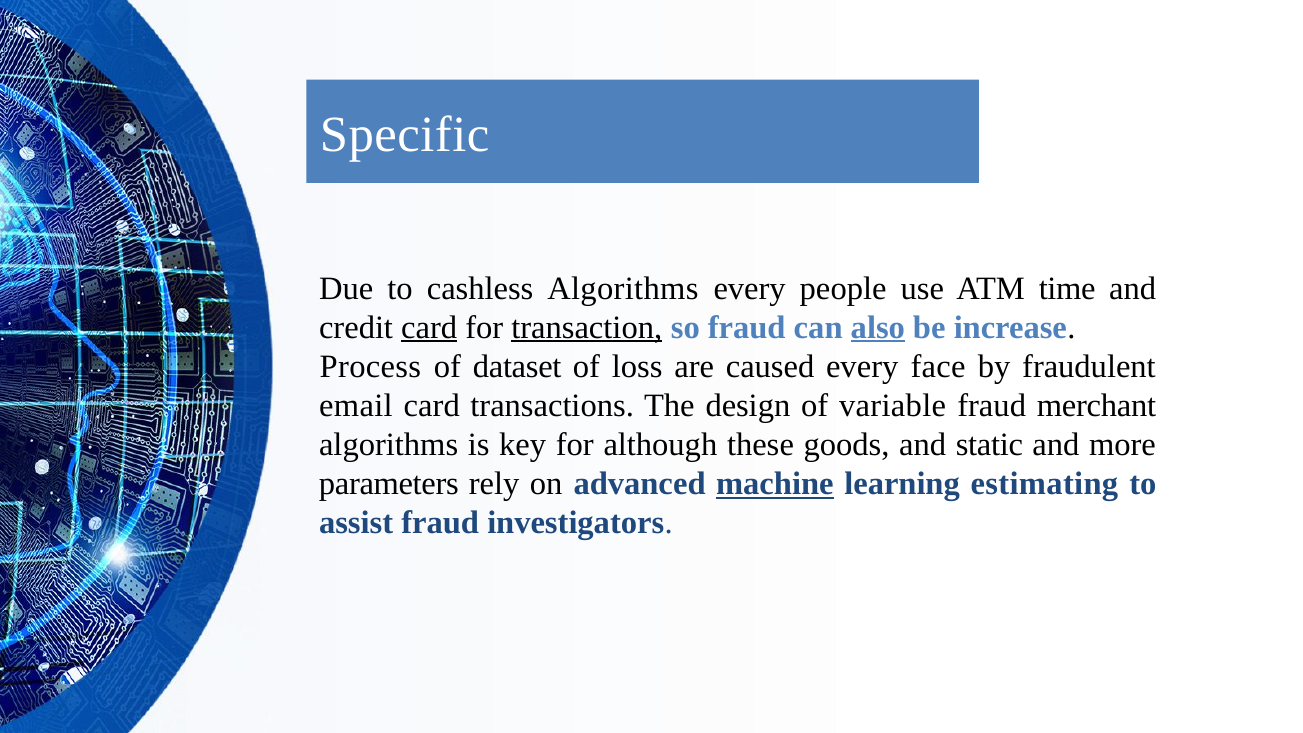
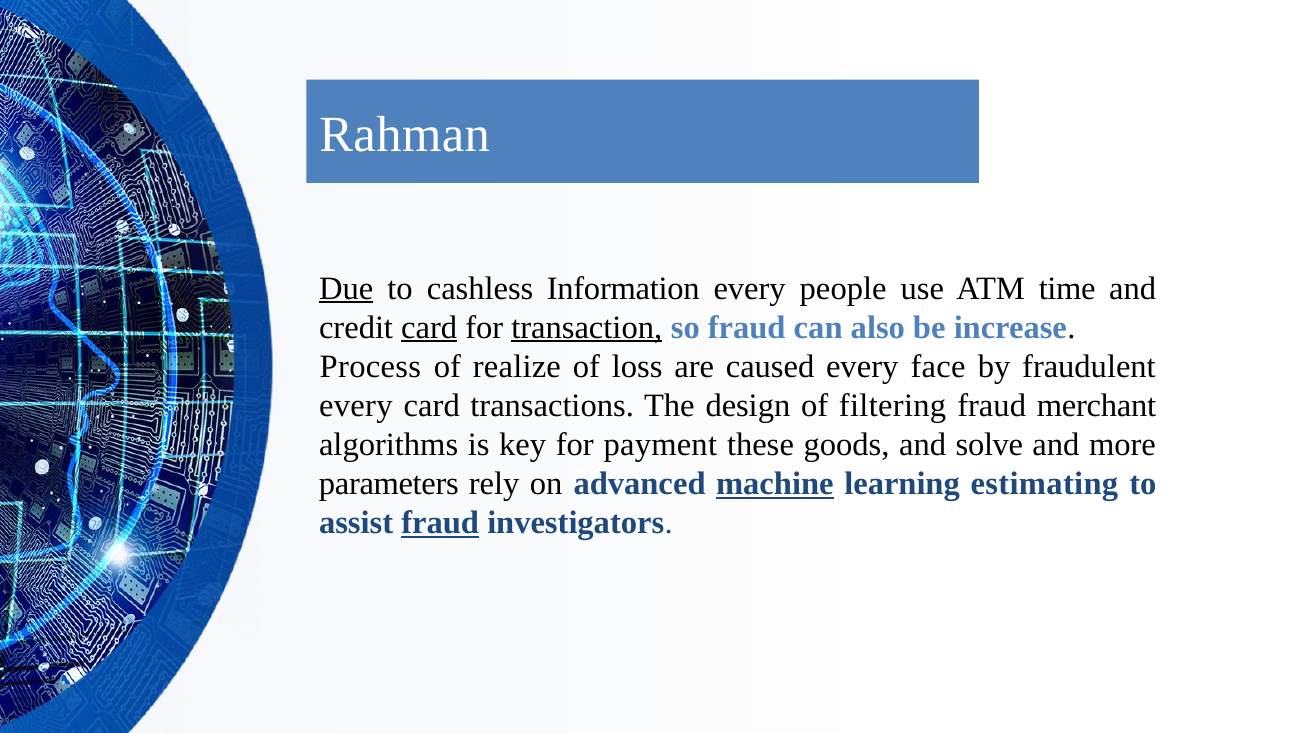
Specific: Specific -> Rahman (405, 135)
Due underline: none -> present (346, 288)
cashless Algorithms: Algorithms -> Information (623, 288)
also underline: present -> none (878, 327)
dataset: dataset -> realize (517, 367)
email: email -> every (356, 406)
variable: variable -> filtering (893, 406)
although: although -> payment (660, 445)
static: static -> solve (989, 445)
fraud underline: none -> present (440, 523)
